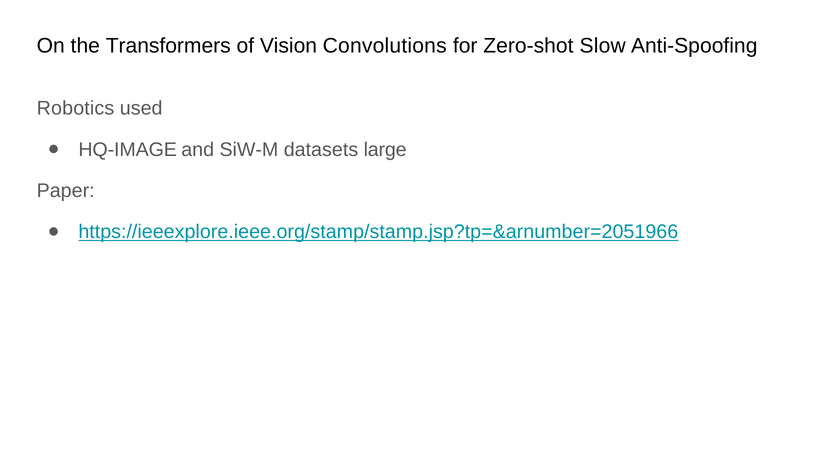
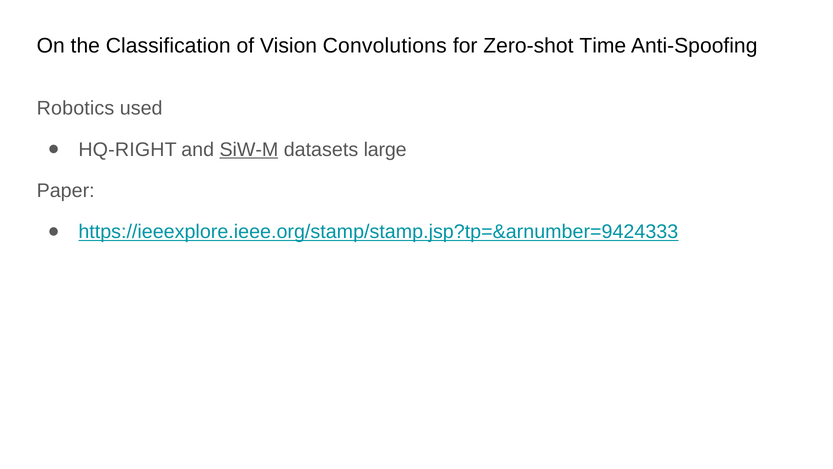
Transformers: Transformers -> Classification (168, 46)
Slow: Slow -> Time (603, 46)
HQ-IMAGE: HQ-IMAGE -> HQ-RIGHT (128, 149)
SiW-M underline: none -> present (249, 149)
https://ieeexplore.ieee.org/stamp/stamp.jsp?tp=&arnumber=2051966: https://ieeexplore.ieee.org/stamp/stamp.jsp?tp=&arnumber=2051966 -> https://ieeexplore.ieee.org/stamp/stamp.jsp?tp=&arnumber=9424333 (378, 232)
